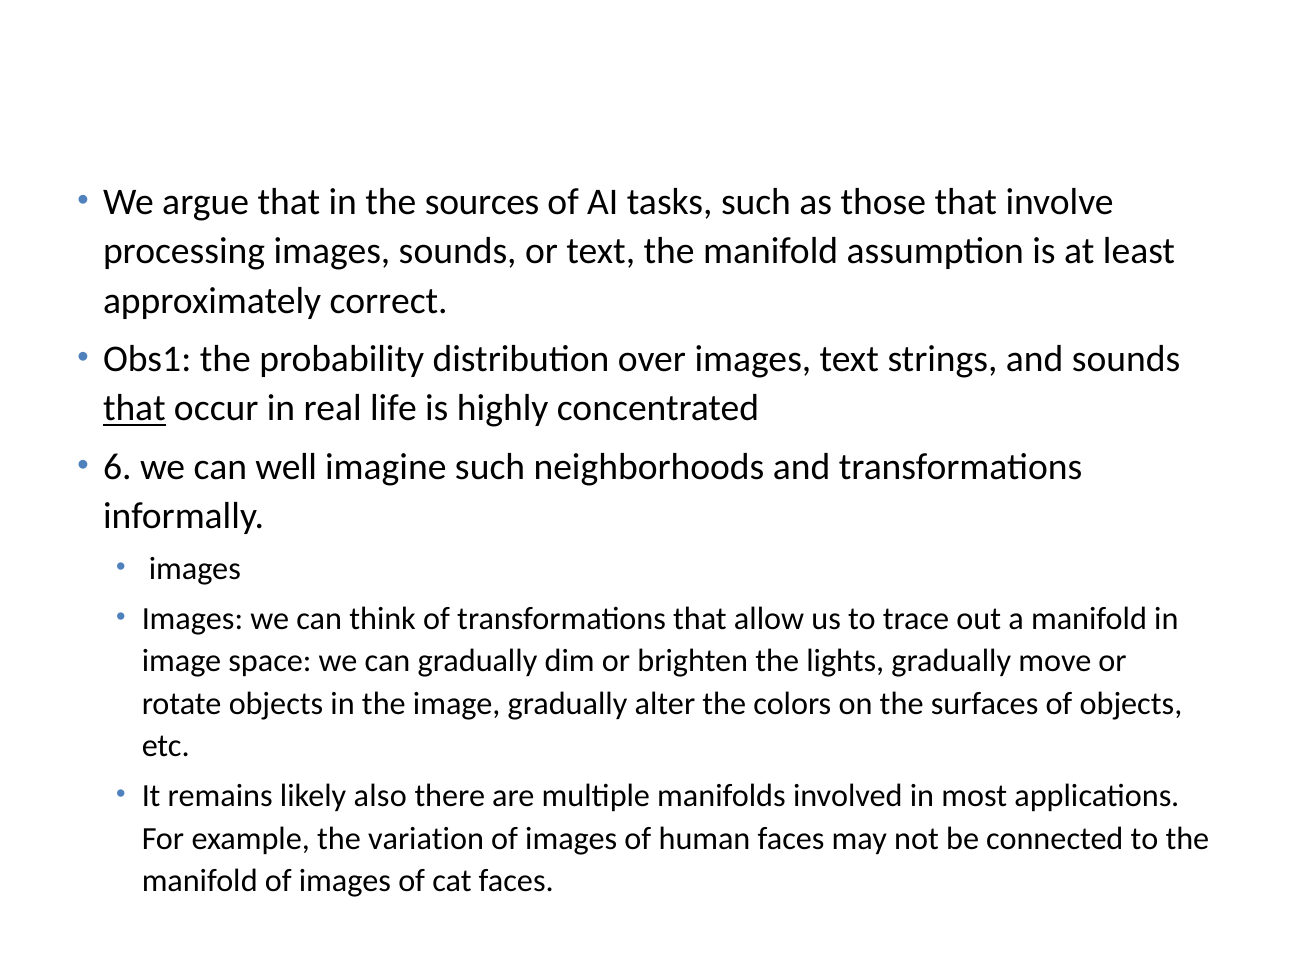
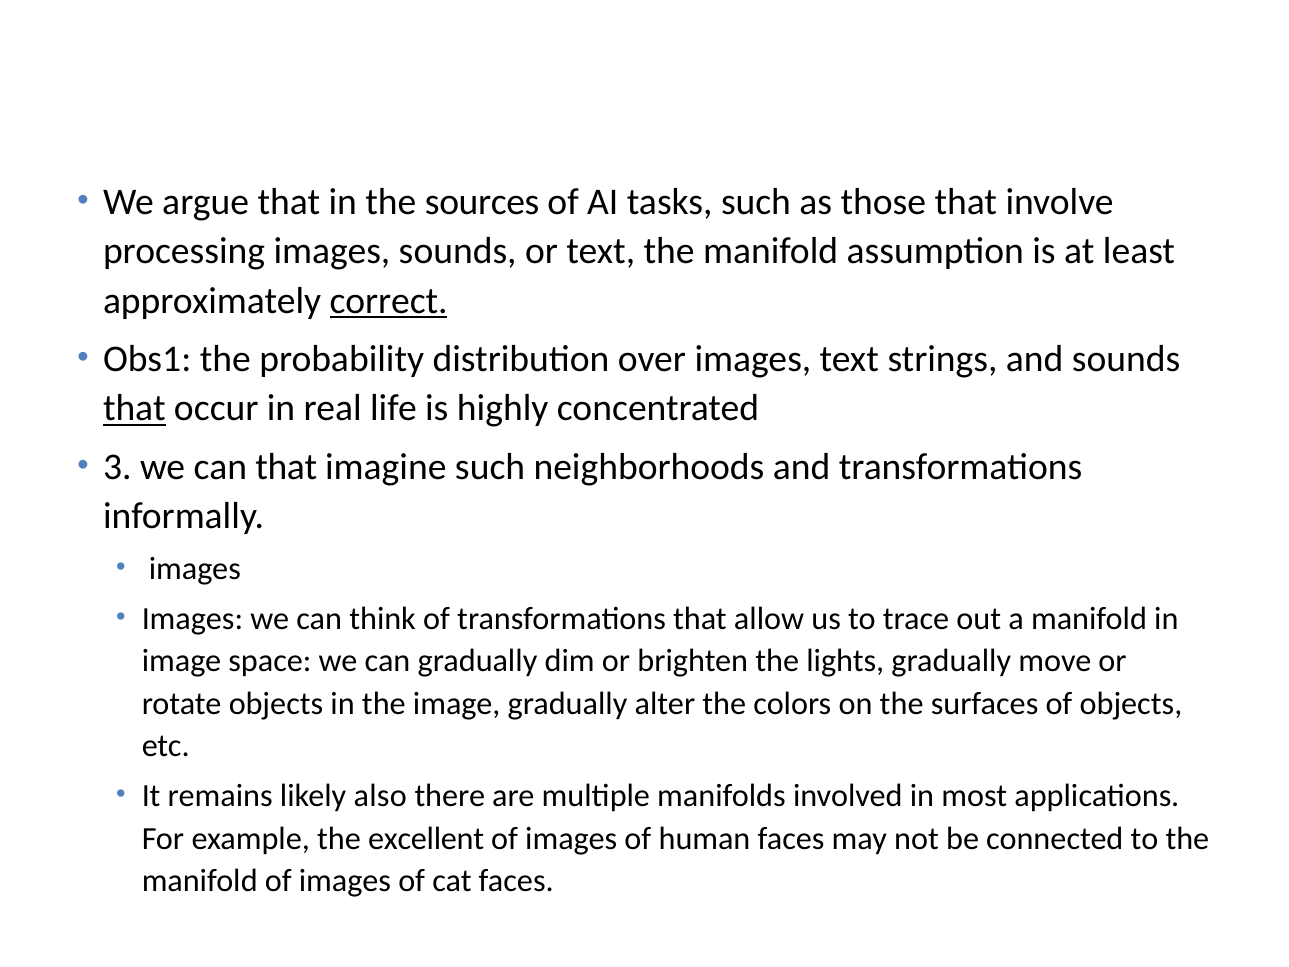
correct underline: none -> present (389, 301)
6: 6 -> 3 (117, 467)
can well: well -> that (286, 467)
variation: variation -> excellent (426, 838)
